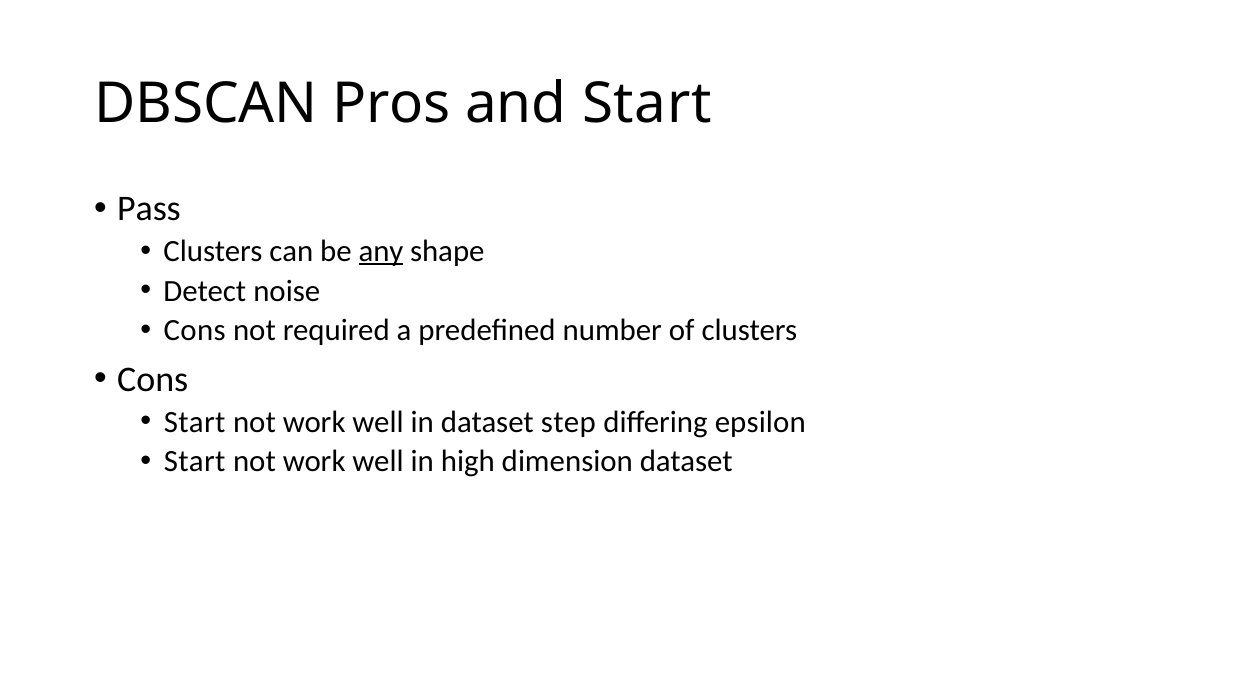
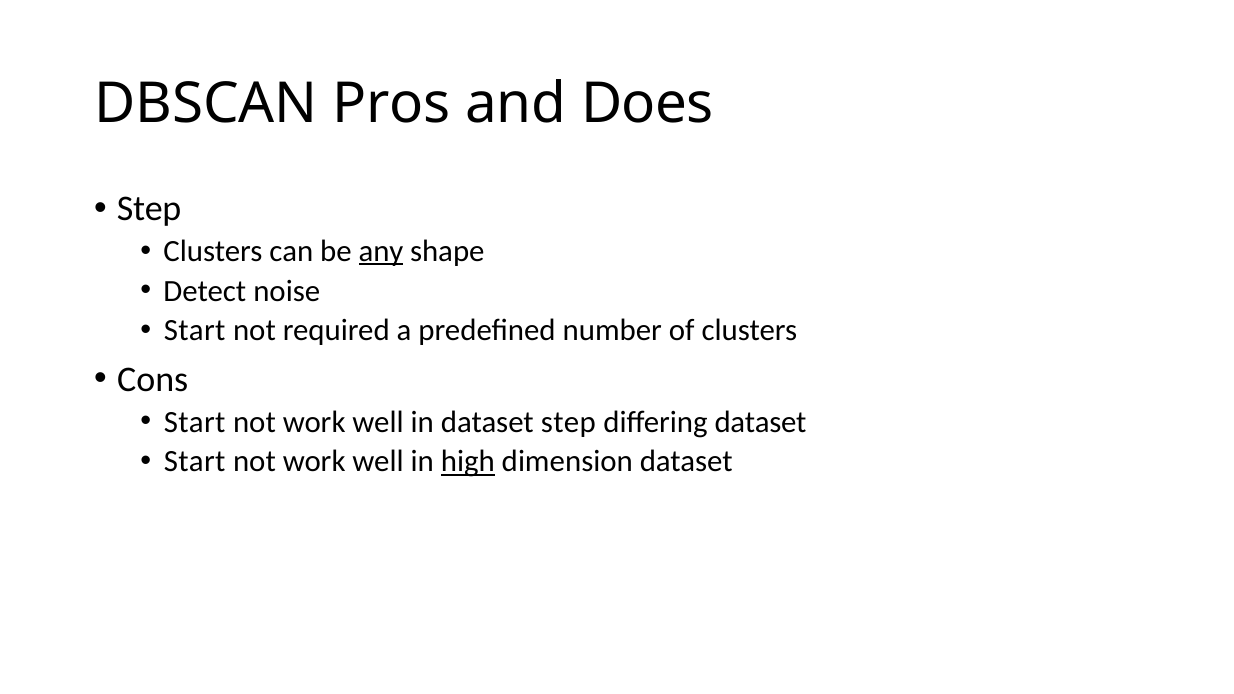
and Start: Start -> Does (648, 104)
Pass: Pass -> Step (149, 209)
Cons: Cons -> Start (195, 331)
differing epsilon: epsilon -> dataset (760, 422)
high underline: none -> present (468, 462)
